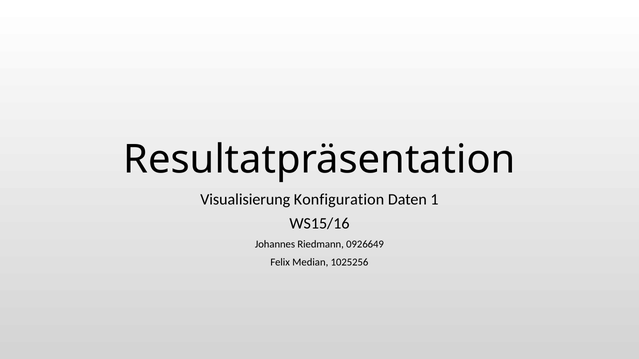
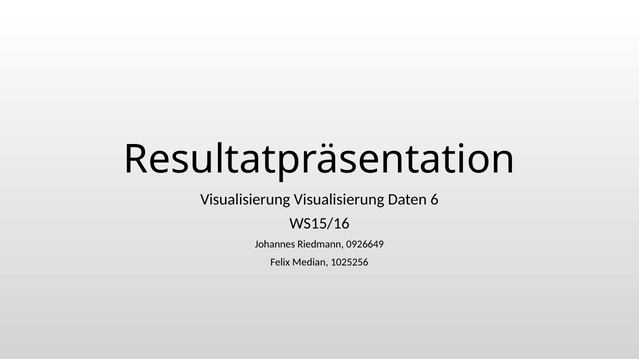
Visualisierung Konfiguration: Konfiguration -> Visualisierung (339, 200)
1: 1 -> 6 (434, 200)
